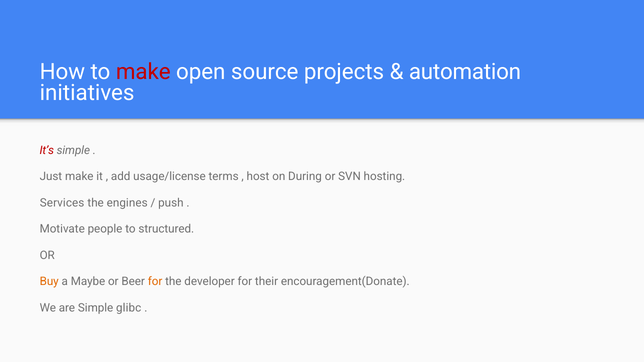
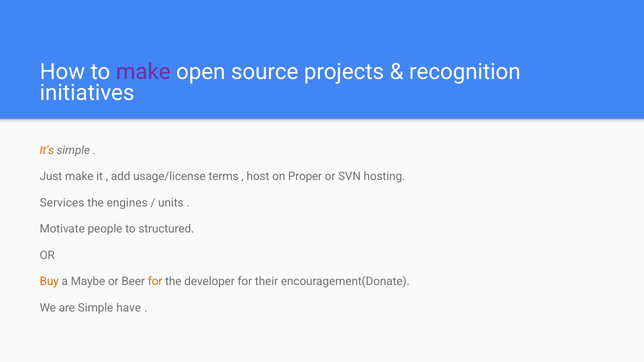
make colour: red -> purple (143, 72)
automation: automation -> recognition (465, 72)
It’s colour: red -> orange (47, 150)
During: During -> Proper (305, 177)
push: push -> units (171, 203)
glibc: glibc -> have (129, 308)
